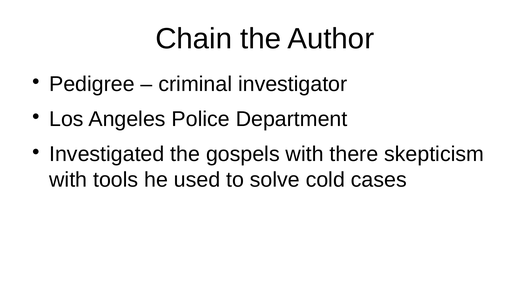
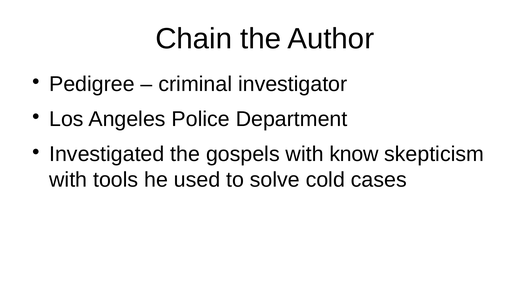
there: there -> know (354, 154)
